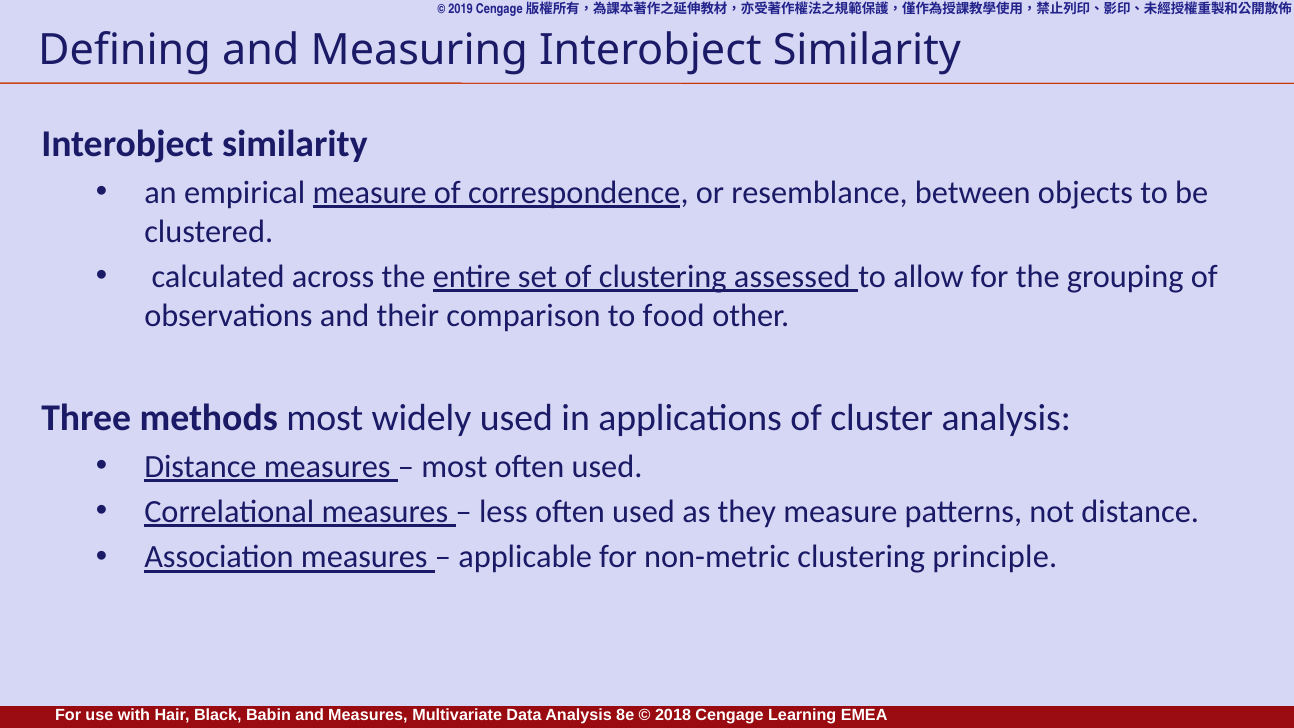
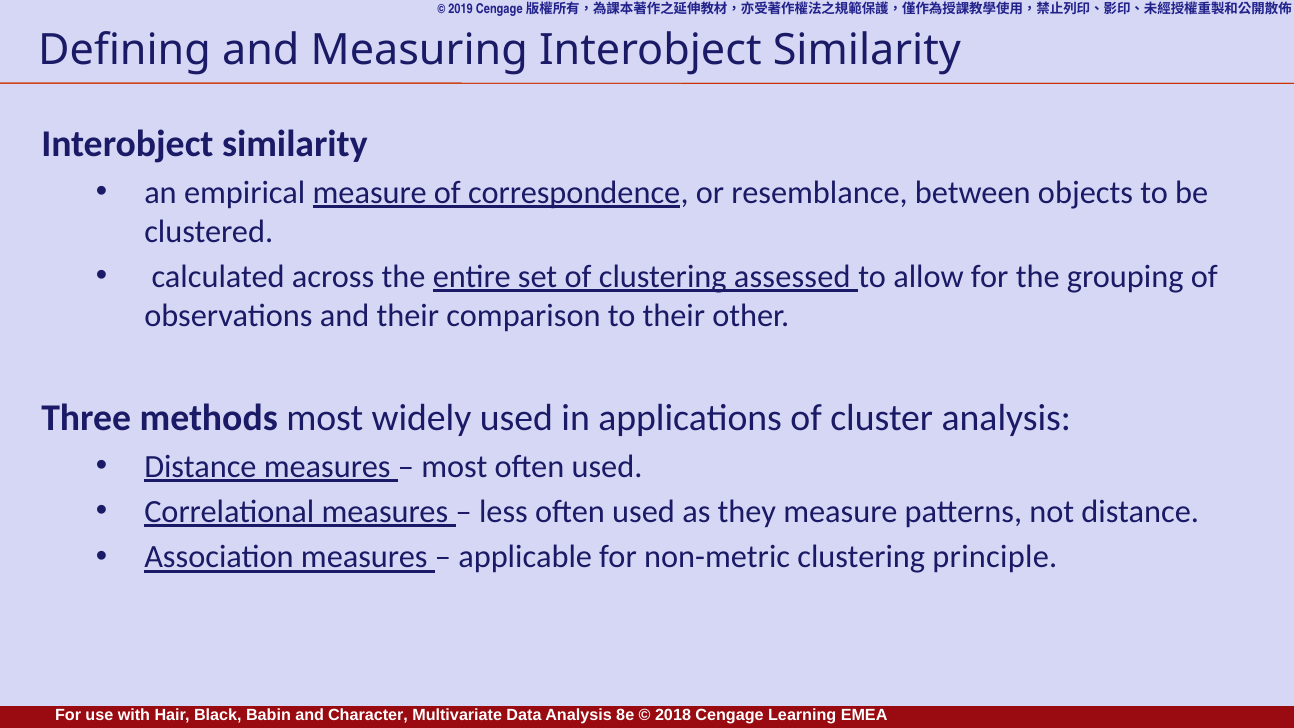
to food: food -> their (674, 315)
and Measures: Measures -> Character (368, 715)
